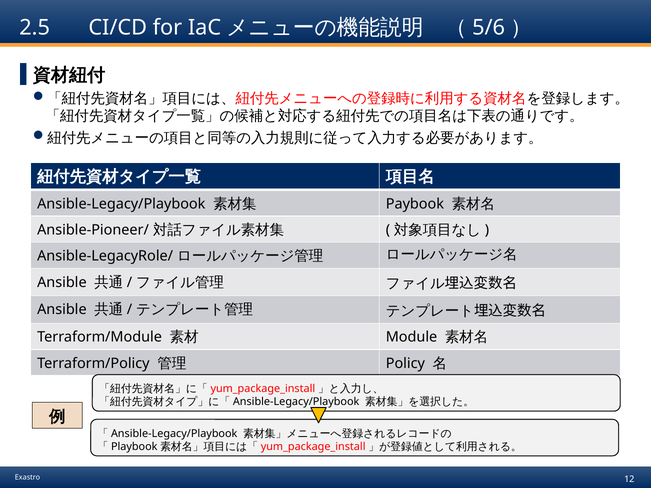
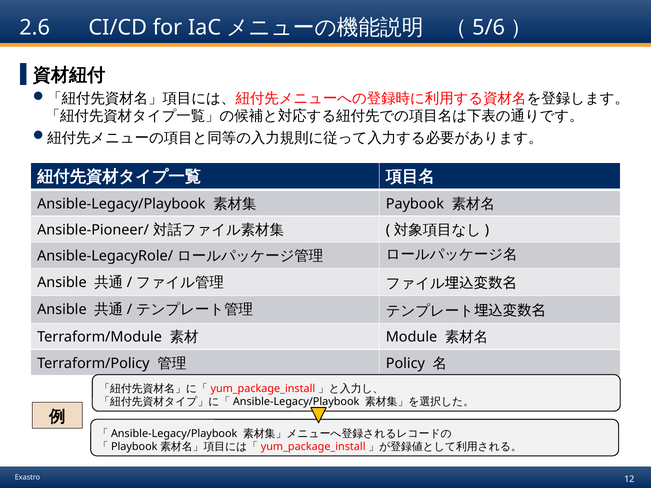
2.5: 2.5 -> 2.6 (35, 28)
